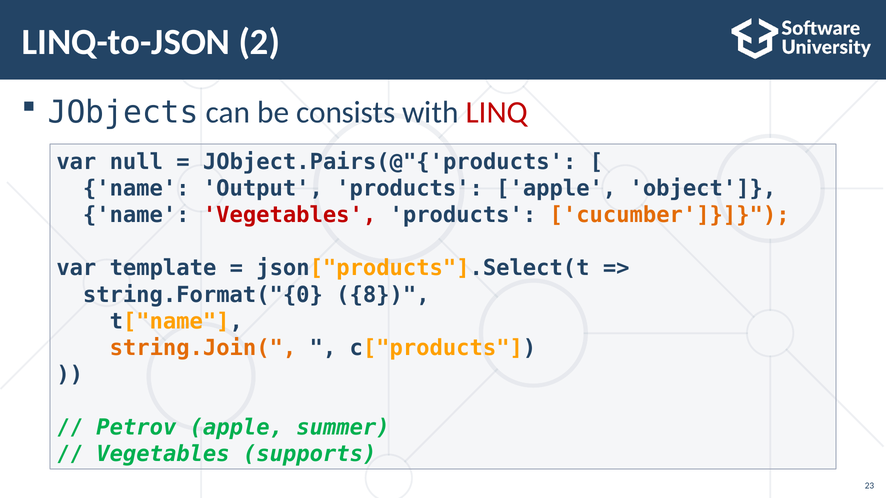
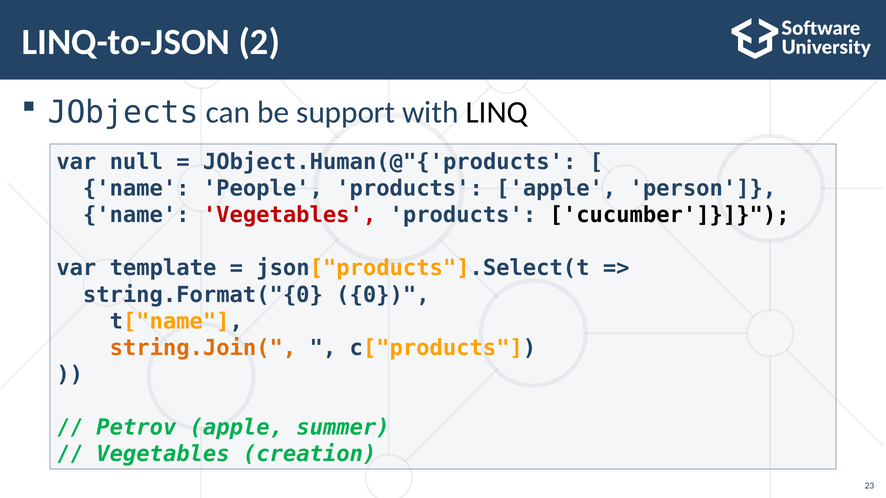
consists: consists -> support (346, 112)
LINQ colour: red -> black (497, 112)
JObject.Pairs(@"{'products: JObject.Pairs(@"{'products -> JObject.Human(@"{'products (390, 162)
Output: Output -> People (263, 189)
object: object -> person (703, 189)
cucumber colour: orange -> black (670, 215)
8: 8 -> 0 (383, 295)
supports: supports -> creation (310, 454)
